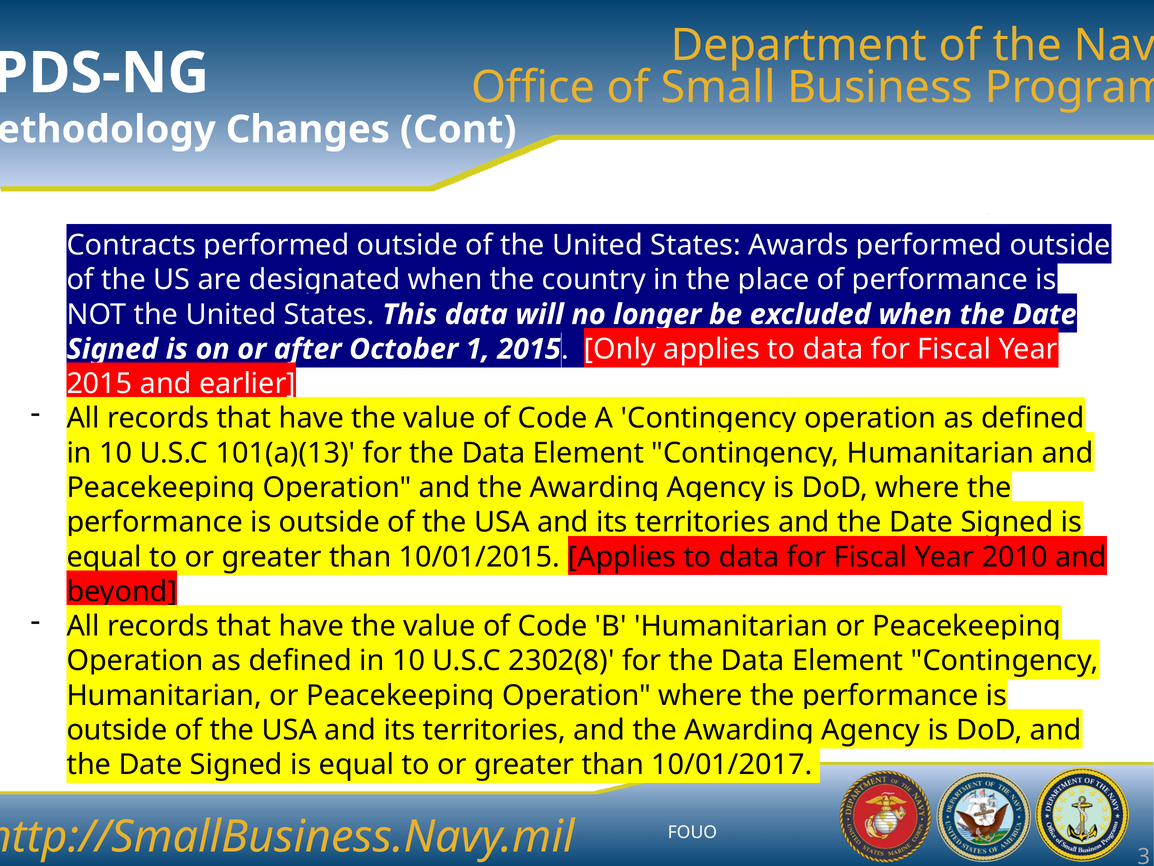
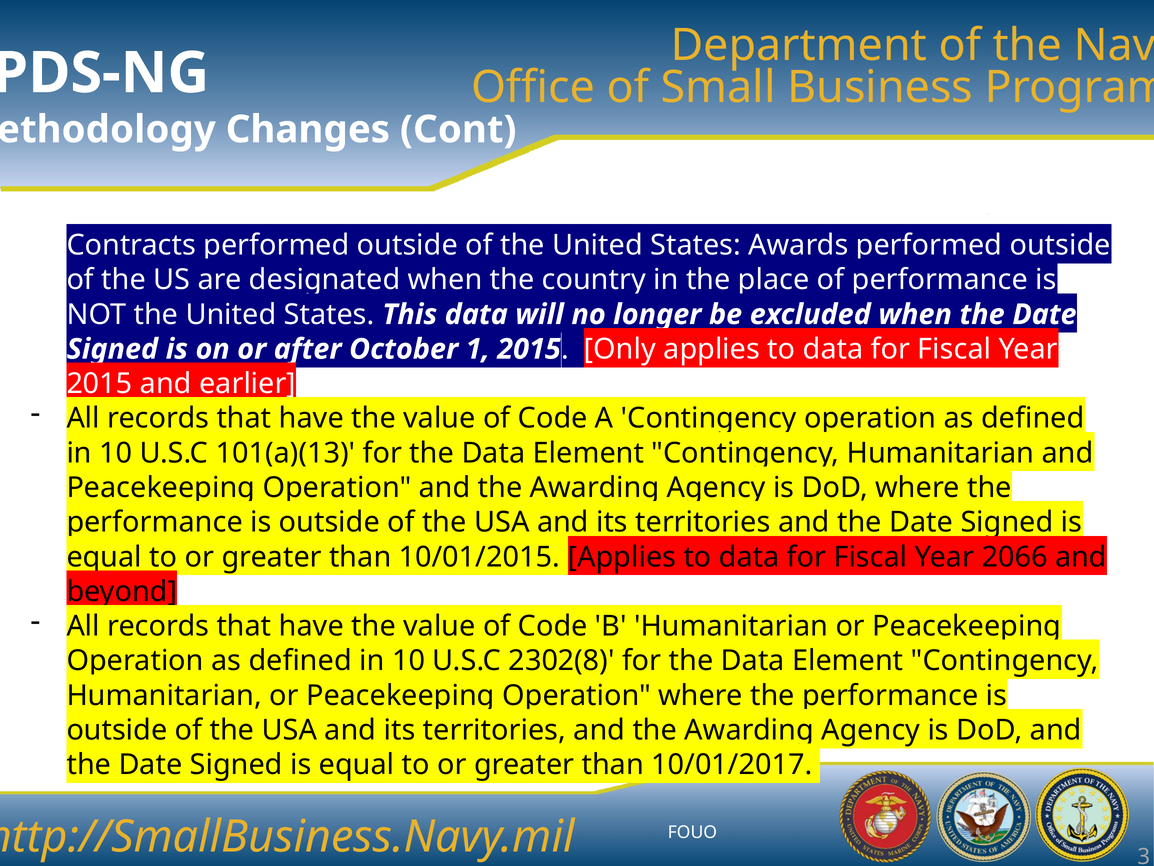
2010: 2010 -> 2066 (1015, 557)
4: 4 -> 6 (1080, 826)
